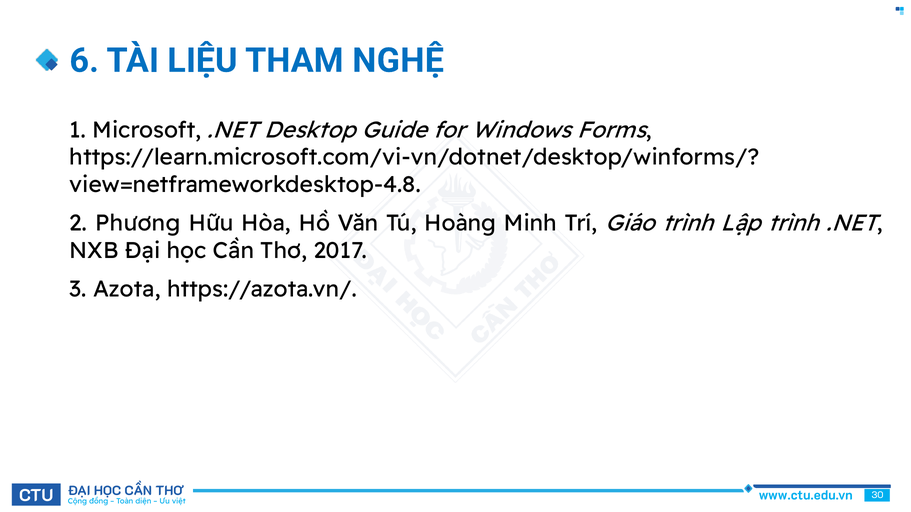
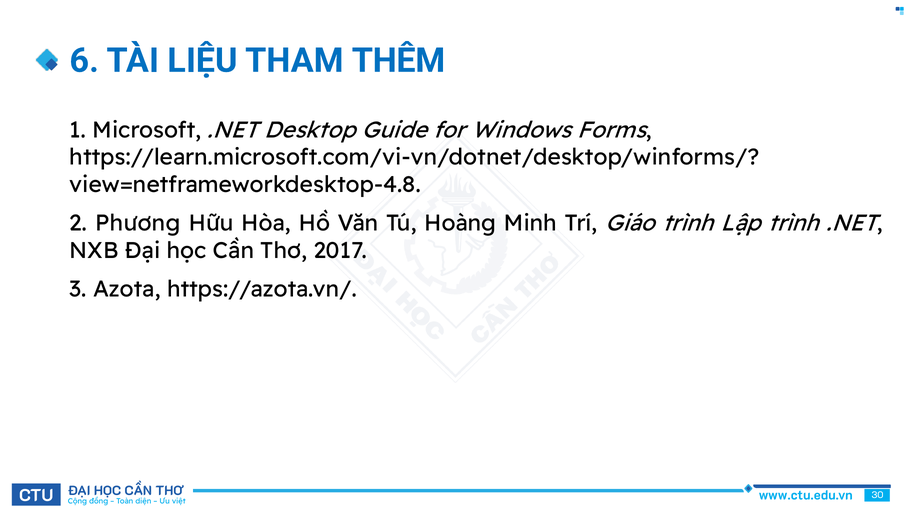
NGHỆ: NGHỆ -> THÊM (398, 61)
